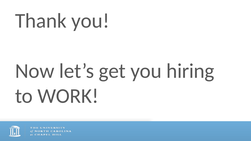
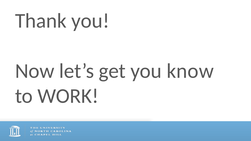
hiring: hiring -> know (190, 71)
